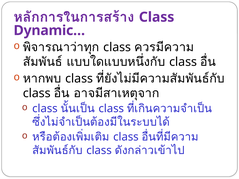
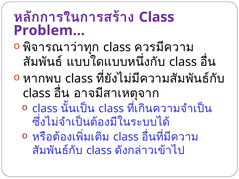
Dynamic…: Dynamic… -> Problem… (49, 31)
